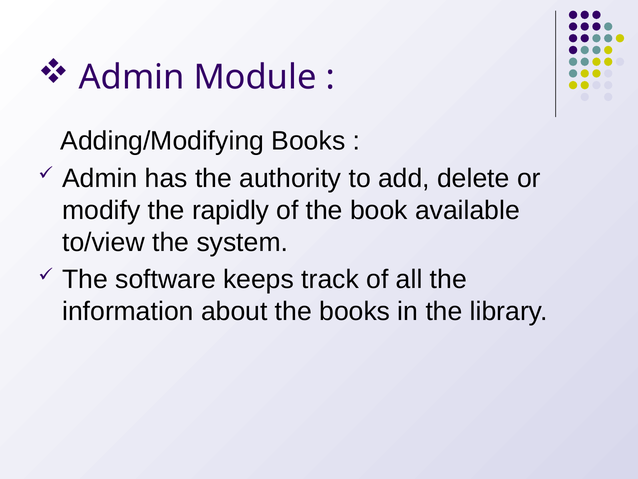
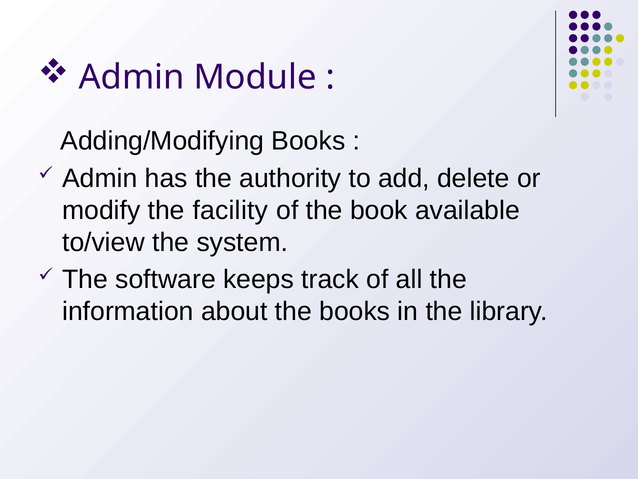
rapidly: rapidly -> facility (230, 210)
